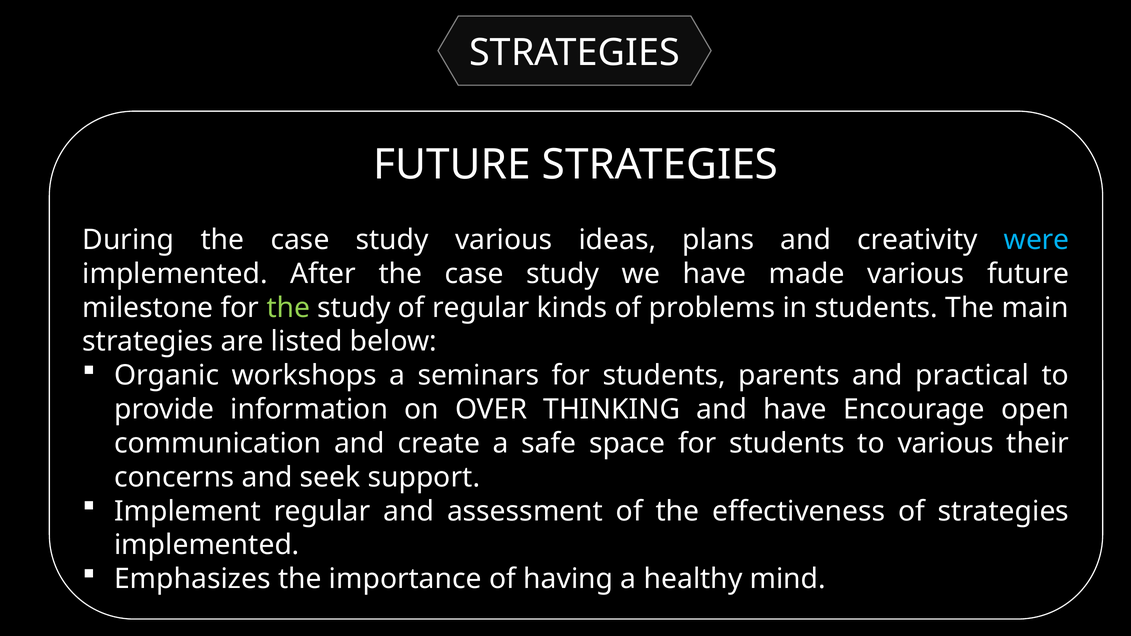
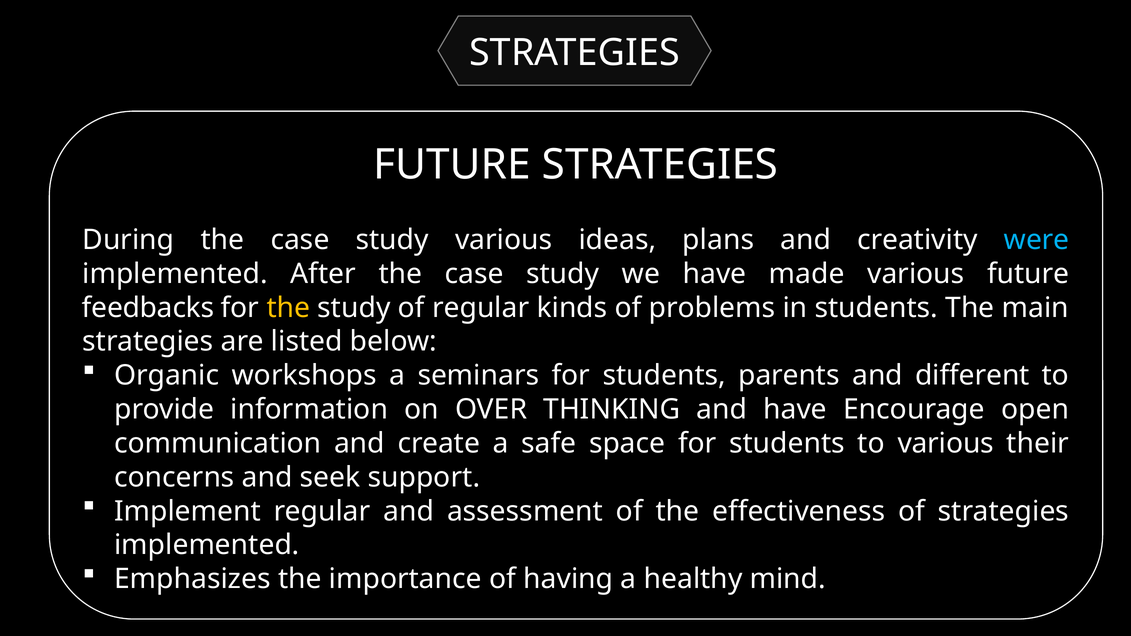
milestone: milestone -> feedbacks (148, 308)
the colour: light green -> yellow (288, 308)
practical: practical -> different (972, 376)
